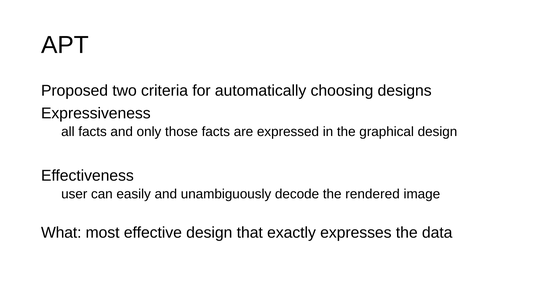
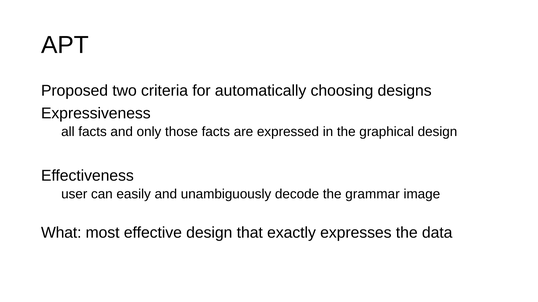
rendered: rendered -> grammar (373, 194)
